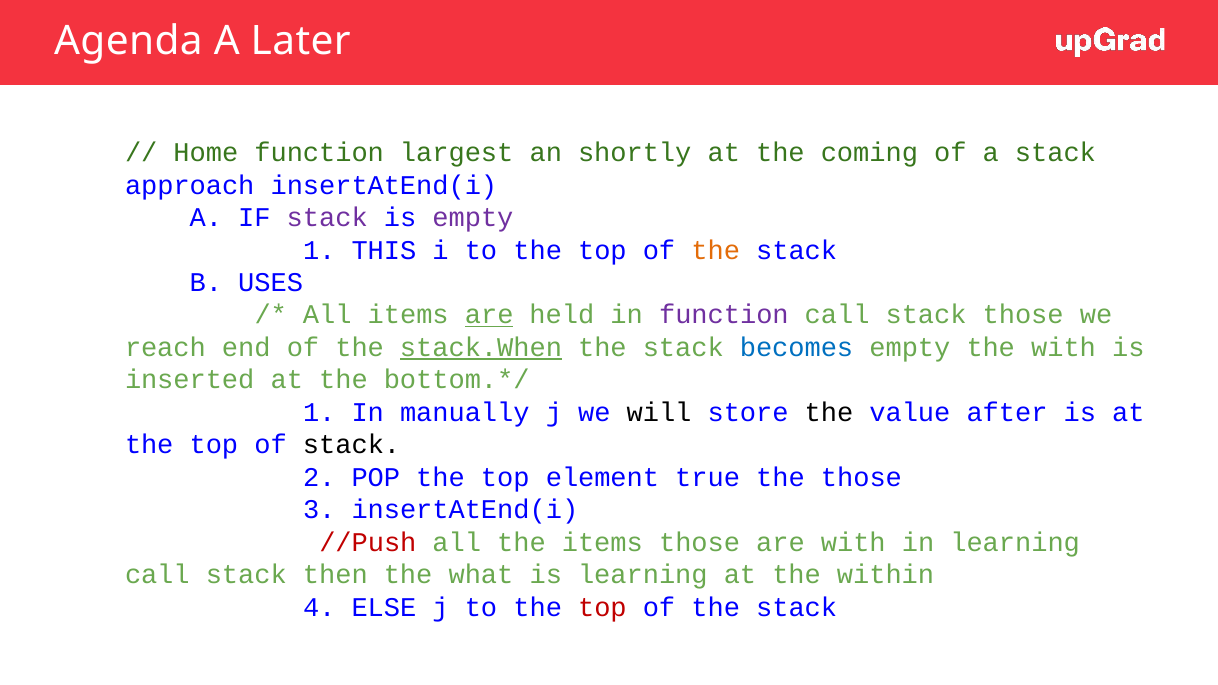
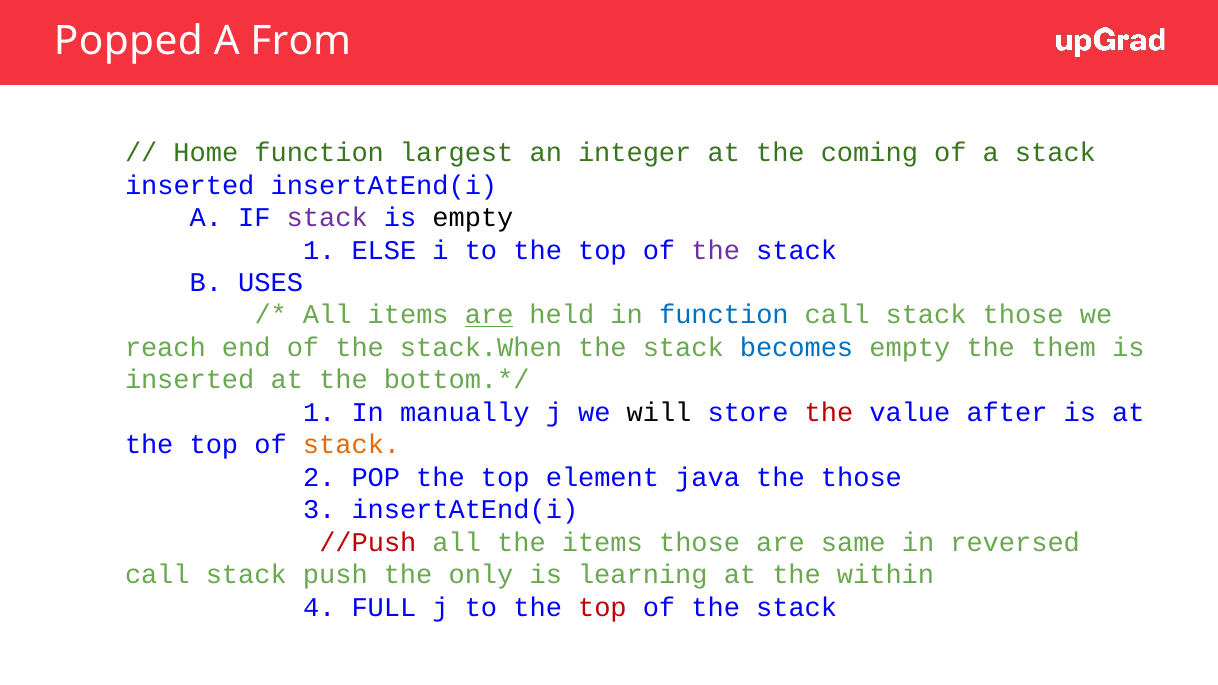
Agenda: Agenda -> Popped (128, 41)
Later: Later -> From (301, 41)
shortly: shortly -> integer (635, 153)
approach: approach -> inserted (190, 185)
empty colour: purple -> black (473, 218)
THIS: THIS -> ELSE (384, 250)
the colour: orange -> purple (716, 250)
function colour: purple -> blue (724, 315)
stack.When underline: present -> none (481, 348)
the with: with -> them (1064, 348)
the colour: black -> red (829, 412)
stack colour: black -> orange (352, 445)
true: true -> java (708, 477)
are with: with -> same (853, 542)
in learning: learning -> reversed (1015, 542)
then: then -> push (335, 575)
what: what -> only (481, 575)
ELSE: ELSE -> FULL (384, 607)
